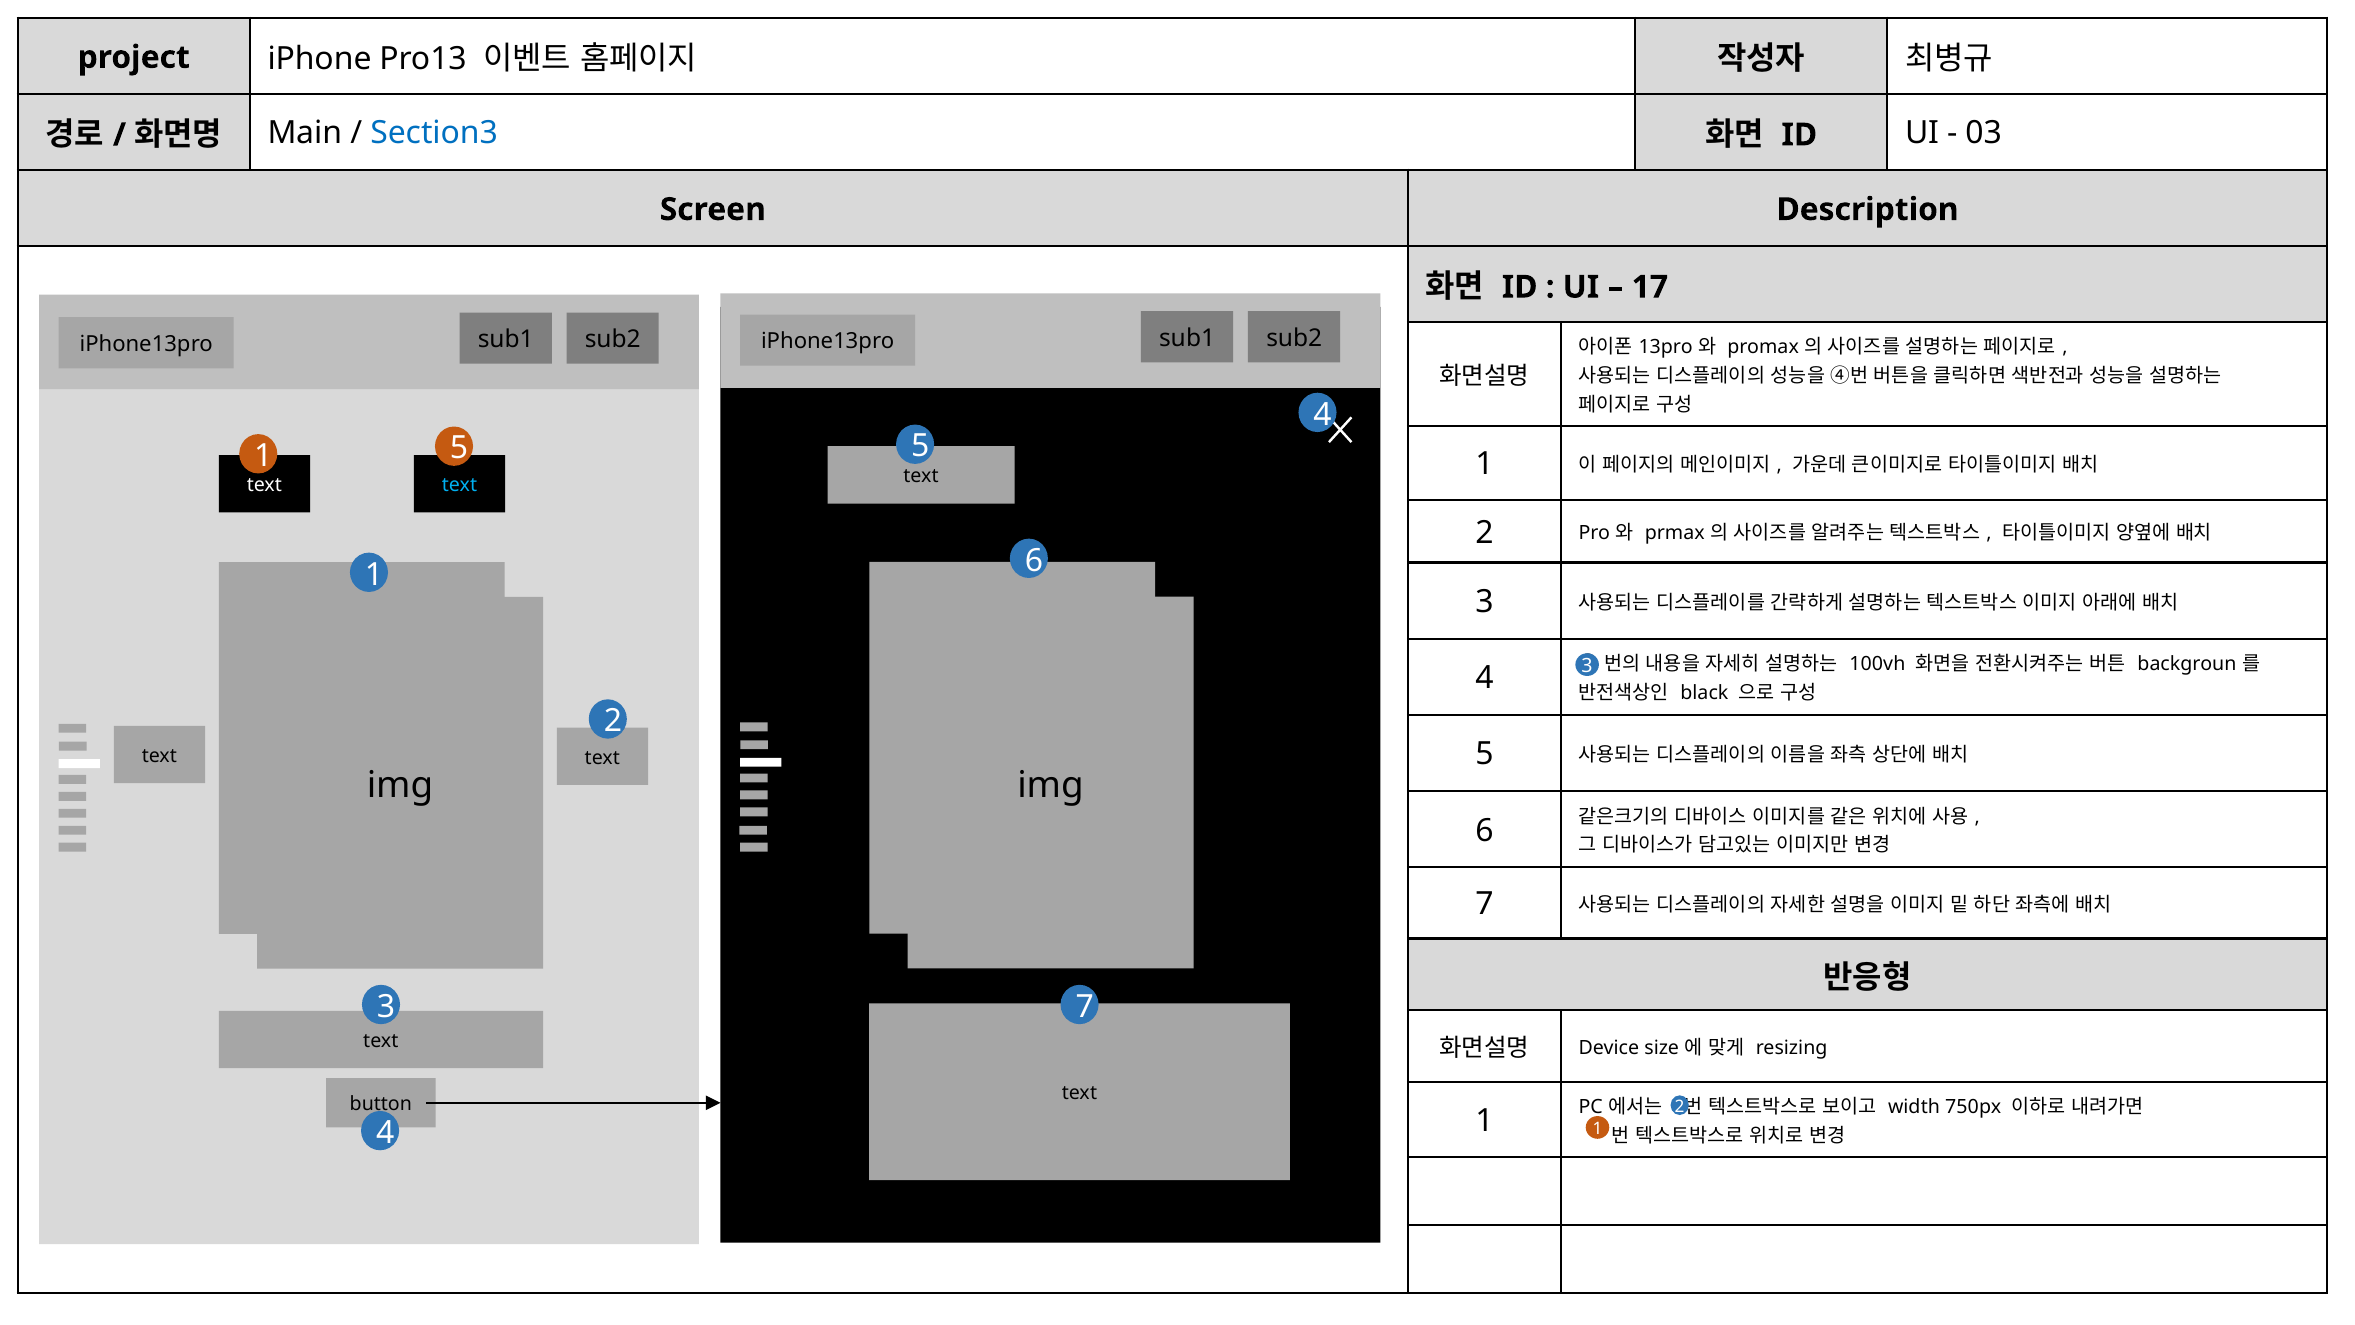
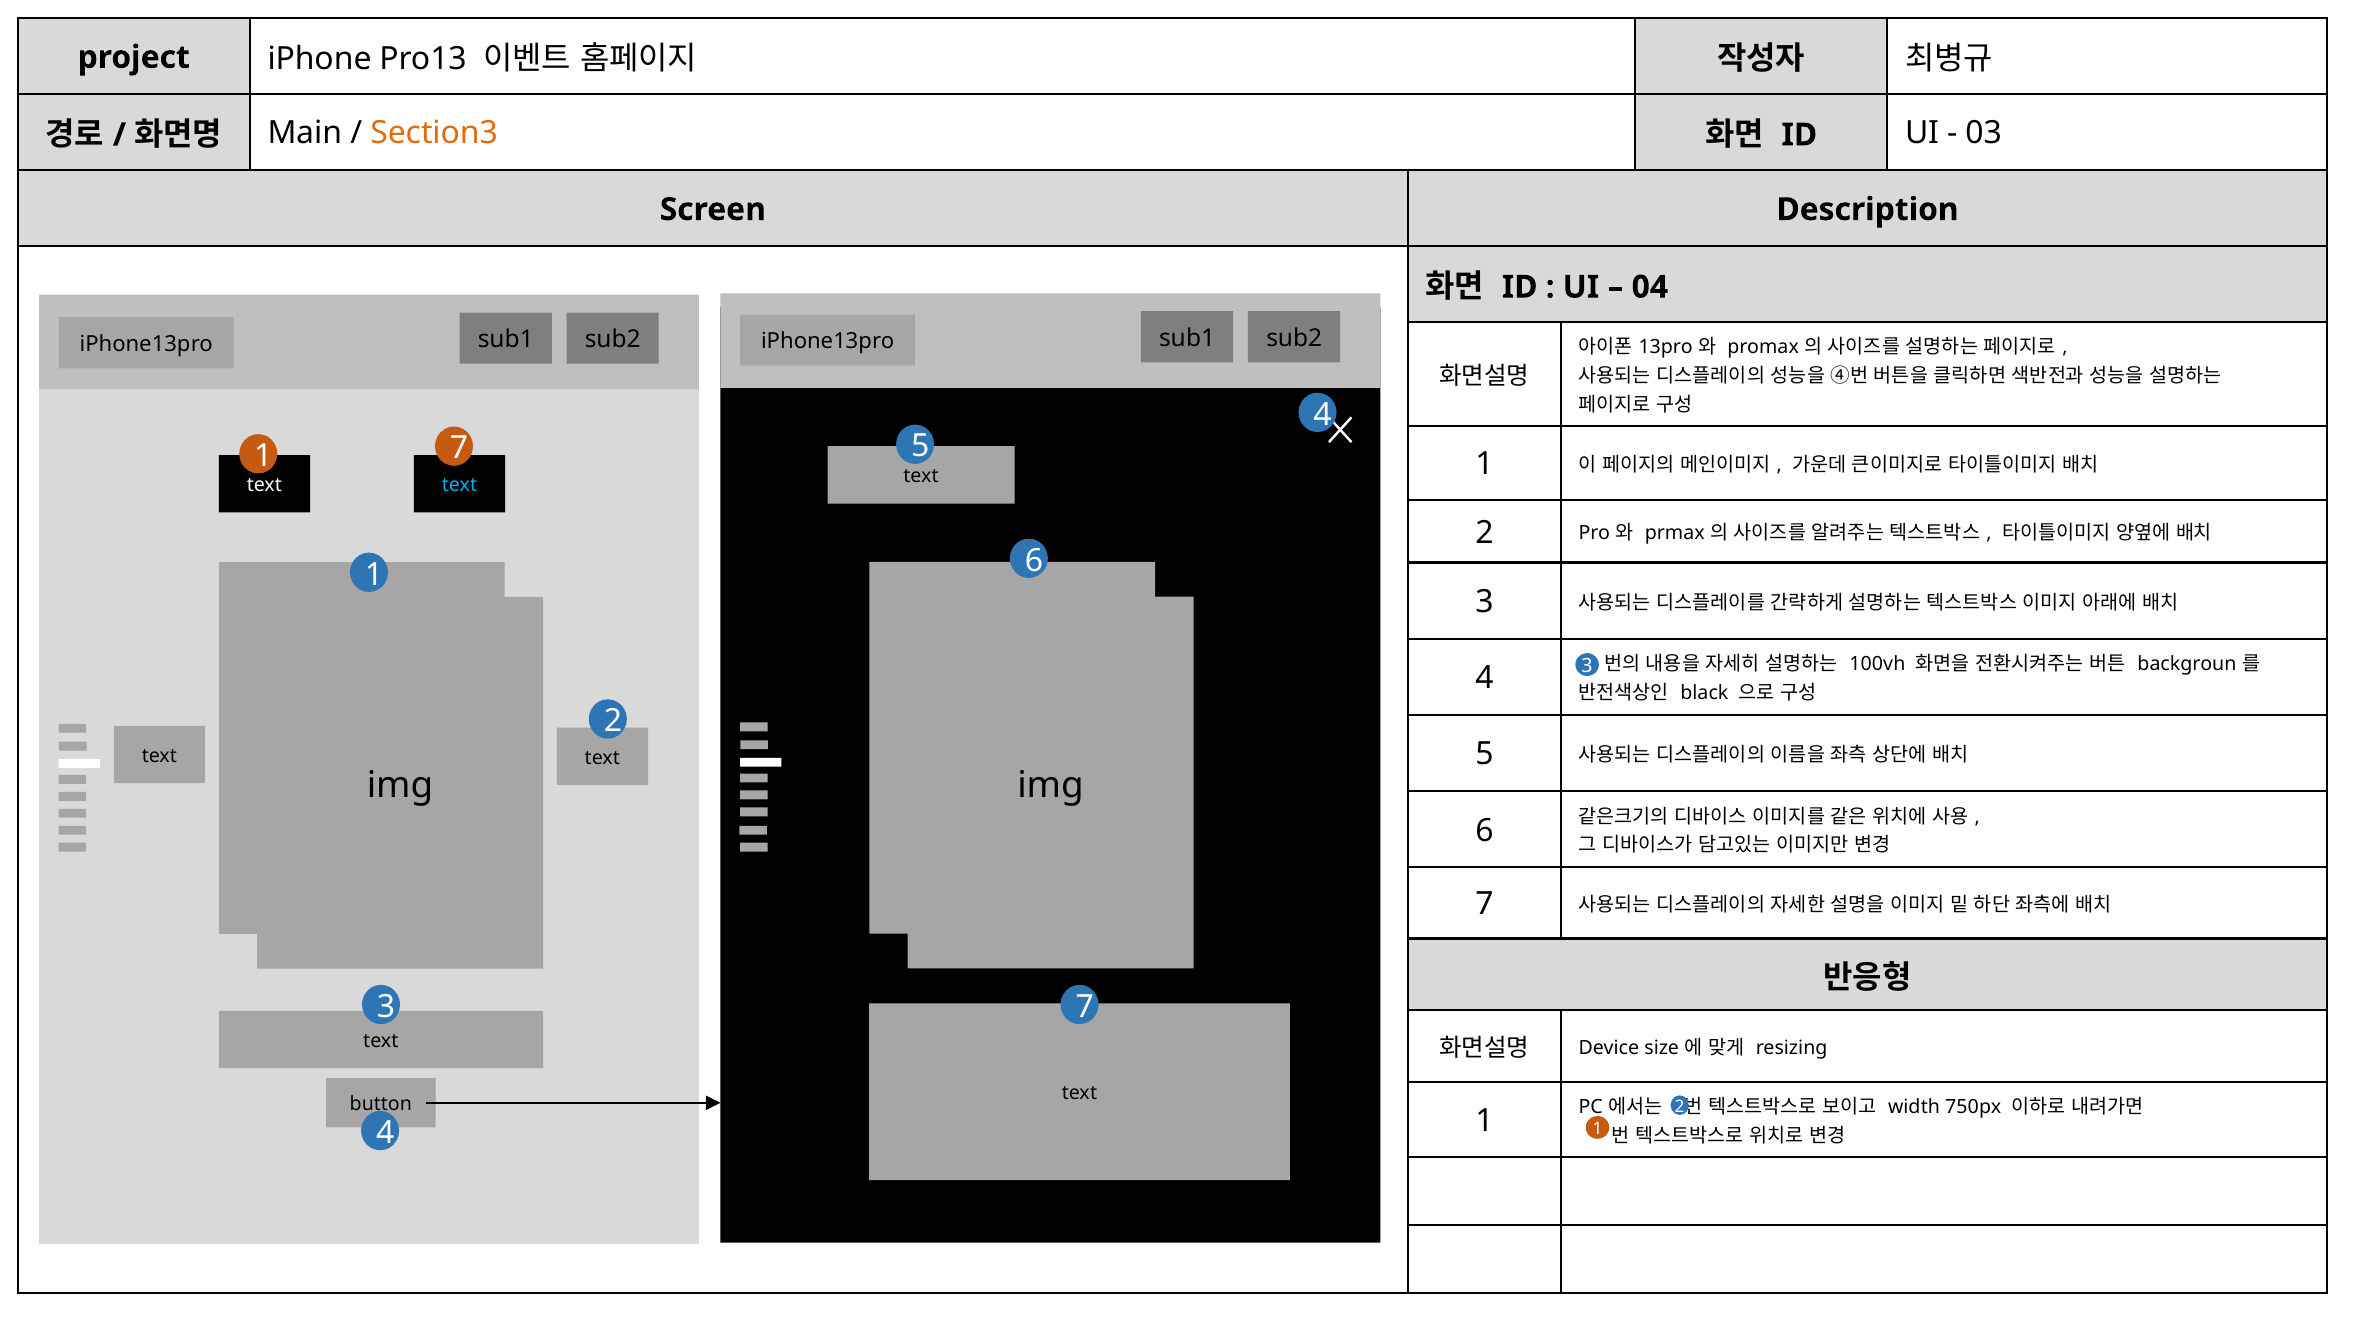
Section3 colour: blue -> orange (434, 133)
17: 17 -> 04 (1650, 287)
1 5: 5 -> 7 (459, 448)
